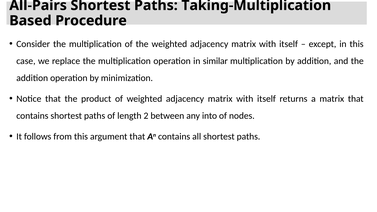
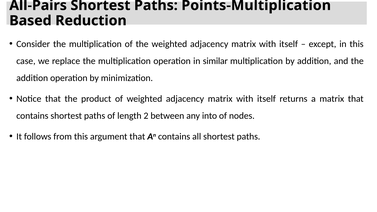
Taking-Multiplication: Taking-Multiplication -> Points-Multiplication (256, 5)
Procedure: Procedure -> Reduction (91, 21)
